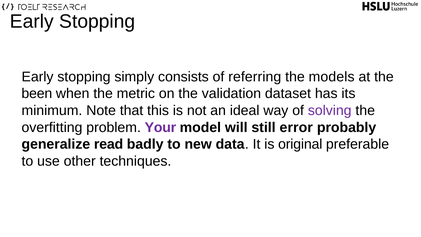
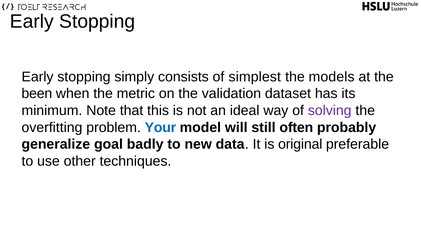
referring: referring -> simplest (255, 77)
Your colour: purple -> blue (160, 127)
error: error -> often (296, 127)
read: read -> goal (108, 144)
